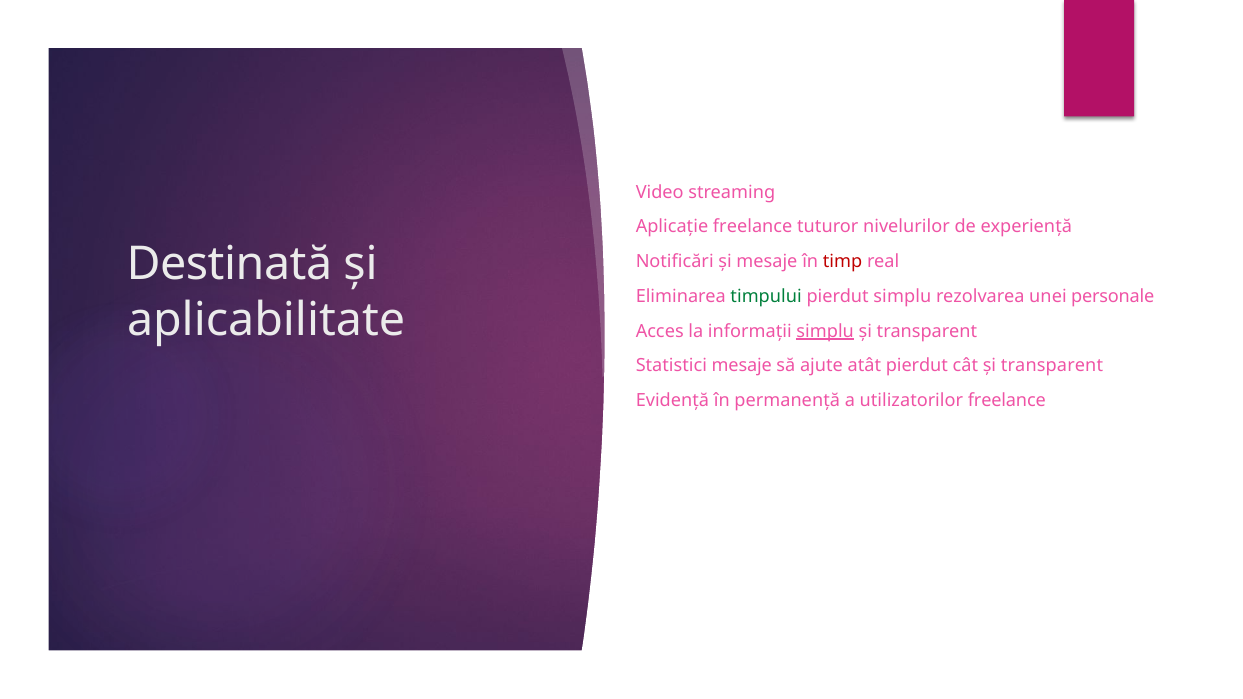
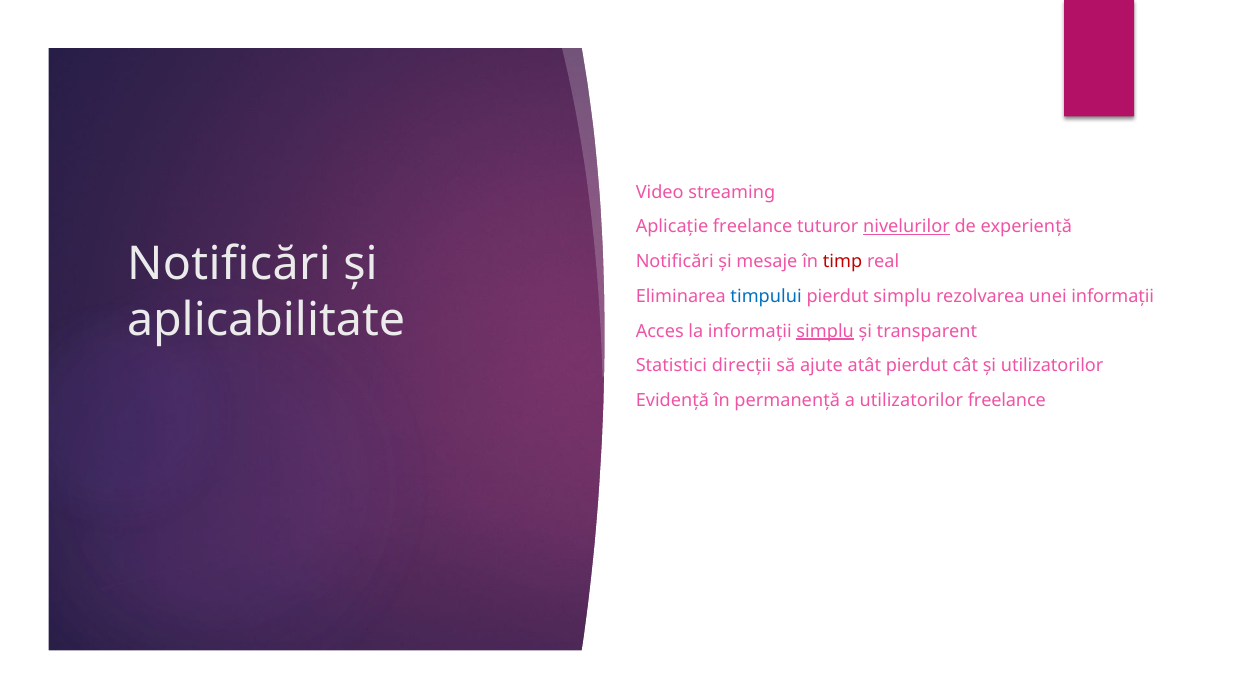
nivelurilor underline: none -> present (906, 227)
Destinată: Destinată -> Notificări (229, 264)
timpului colour: green -> blue (766, 297)
unei personale: personale -> informații (1113, 297)
Statistici mesaje: mesaje -> direcții (742, 366)
cât și transparent: transparent -> utilizatorilor (1052, 366)
